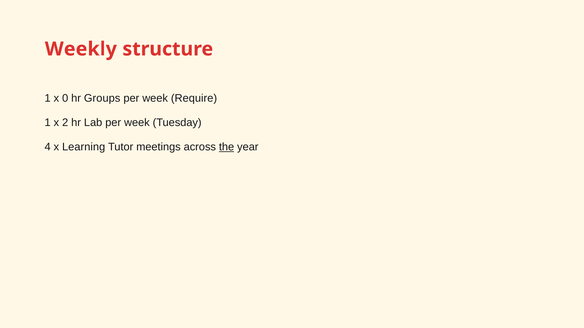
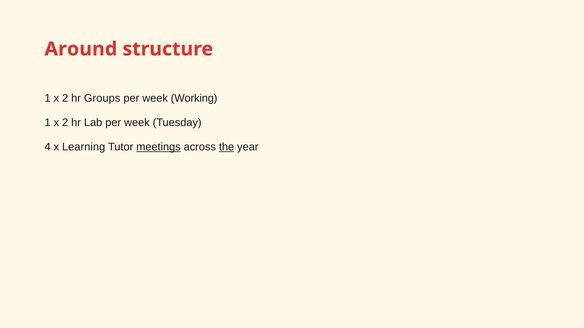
Weekly: Weekly -> Around (81, 49)
0: 0 -> 2 (65, 98)
Require: Require -> Working (194, 98)
meetings underline: none -> present (158, 147)
